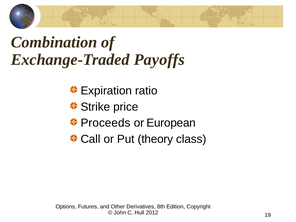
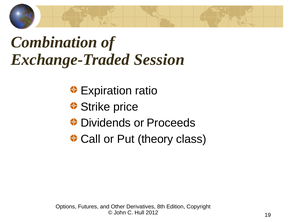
Payoffs: Payoffs -> Session (159, 60)
Proceeds: Proceeds -> Dividends (106, 123)
European: European -> Proceeds (171, 123)
